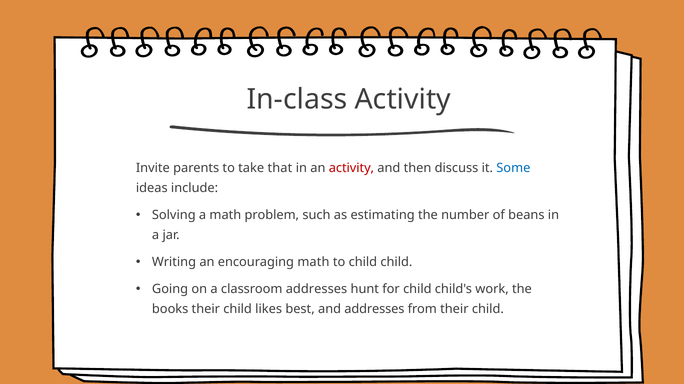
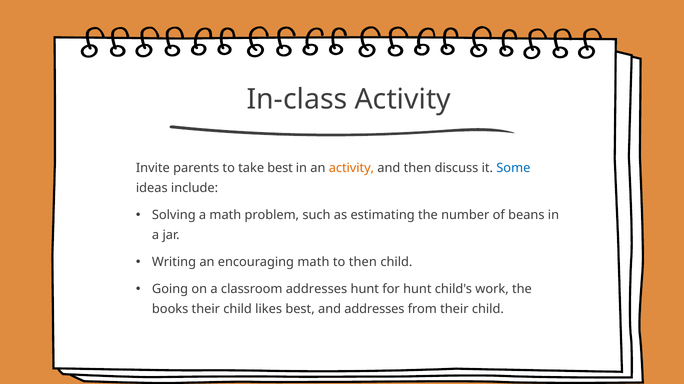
take that: that -> best (280, 169)
activity colour: red -> orange (351, 169)
to child: child -> then (363, 263)
for child: child -> hunt (417, 290)
